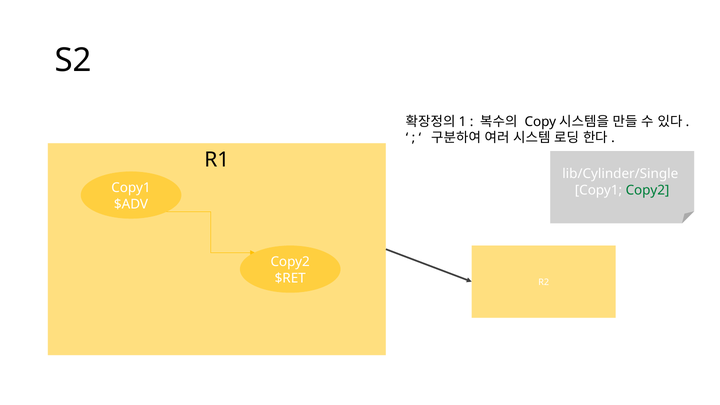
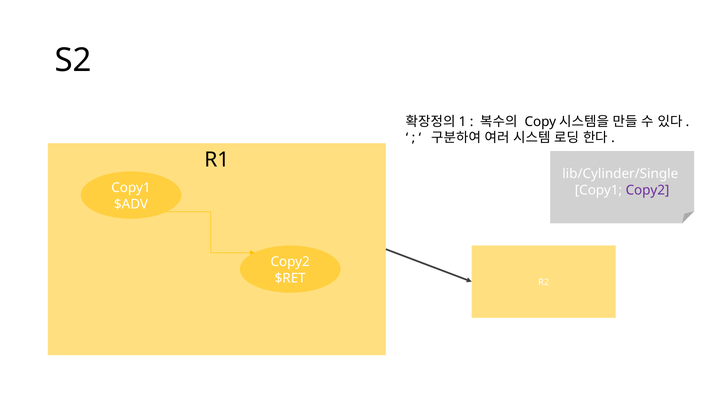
Copy2 colour: green -> purple (648, 190)
